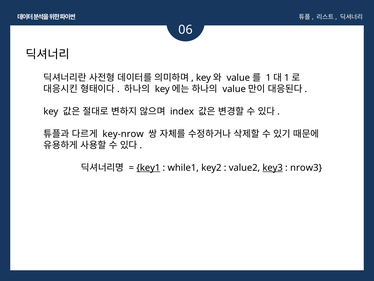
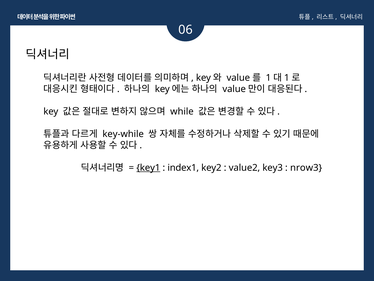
index: index -> while (182, 111)
key-nrow: key-nrow -> key-while (123, 134)
while1: while1 -> index1 (183, 167)
key3 underline: present -> none (273, 167)
